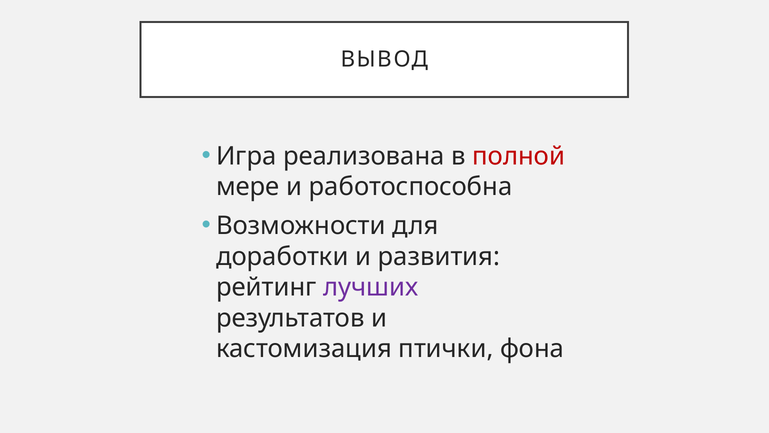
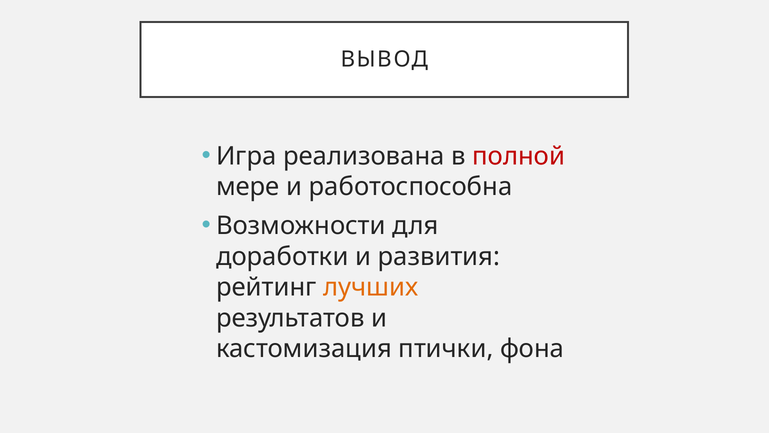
лучших colour: purple -> orange (371, 287)
